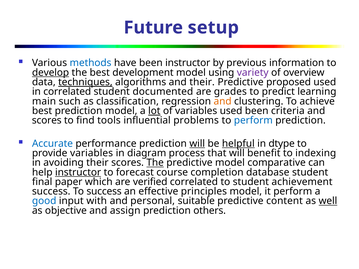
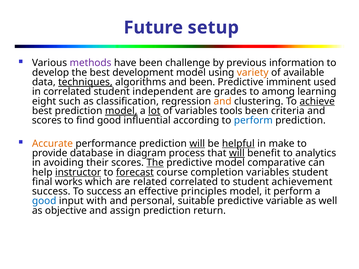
methods colour: blue -> purple (91, 63)
been instructor: instructor -> challenge (188, 63)
develop underline: present -> none (51, 73)
variety colour: purple -> orange (253, 73)
overview: overview -> available (304, 73)
and their: their -> been (202, 82)
proposed: proposed -> imminent (289, 82)
documented: documented -> independent (163, 92)
predict: predict -> among (278, 92)
main: main -> eight (44, 101)
achieve underline: none -> present (317, 101)
model underline: none -> present (121, 111)
variables used: used -> tools (231, 111)
find tools: tools -> good (109, 121)
problems: problems -> according (196, 121)
Accurate colour: blue -> orange (52, 144)
dtype: dtype -> make (282, 144)
provide variables: variables -> database (92, 153)
will underline: none -> present (237, 153)
indexing: indexing -> analytics (316, 153)
forecast underline: none -> present (135, 172)
completion database: database -> variables (268, 172)
paper: paper -> works (69, 182)
verified: verified -> related (150, 182)
content: content -> variable (285, 201)
well underline: present -> none (328, 201)
others: others -> return (210, 211)
